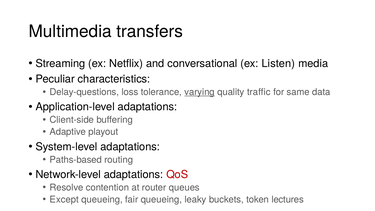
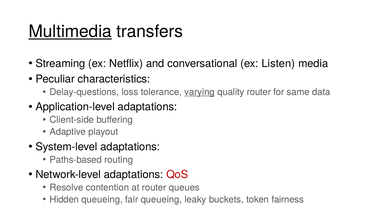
Multimedia underline: none -> present (70, 32)
quality traffic: traffic -> router (259, 92)
Except: Except -> Hidden (64, 199)
lectures: lectures -> fairness (288, 199)
